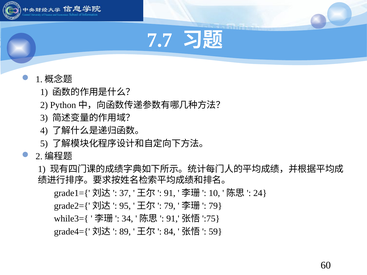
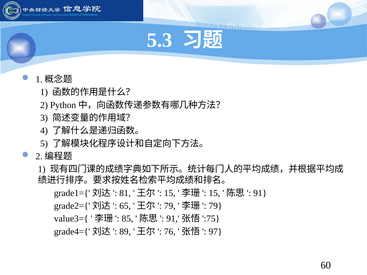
7.7: 7.7 -> 5.3 (160, 40)
37: 37 -> 81 (125, 193)
91: 91 -> 15 (170, 193)
10: 10 -> 15 (214, 193)
24: 24 -> 91 (260, 193)
95: 95 -> 65 (125, 206)
while3={: while3={ -> value3={ (71, 219)
34: 34 -> 85 (127, 219)
84: 84 -> 76 (170, 232)
59: 59 -> 97 (215, 232)
